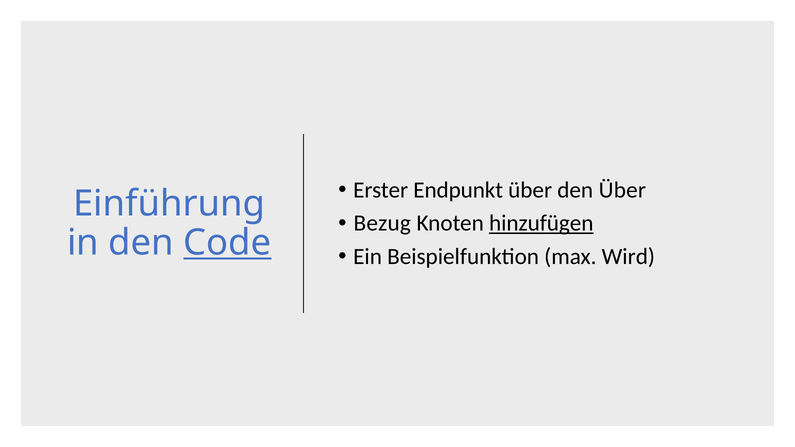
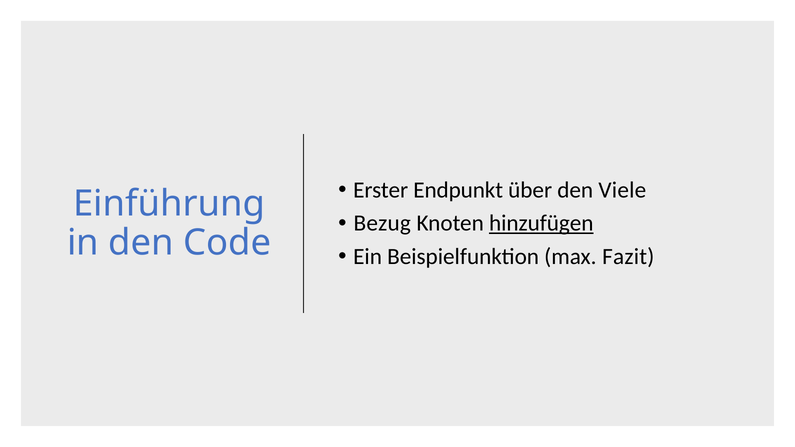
den Über: Über -> Viele (622, 190)
Code underline: present -> none (227, 243)
Wird: Wird -> Fazit (628, 257)
